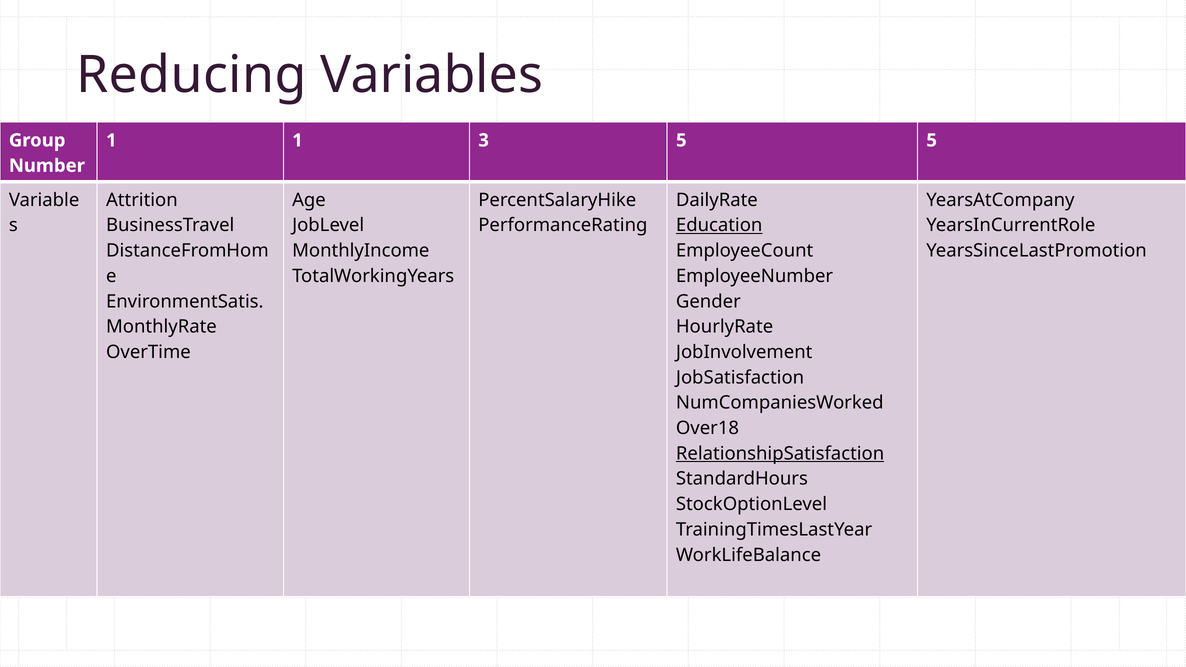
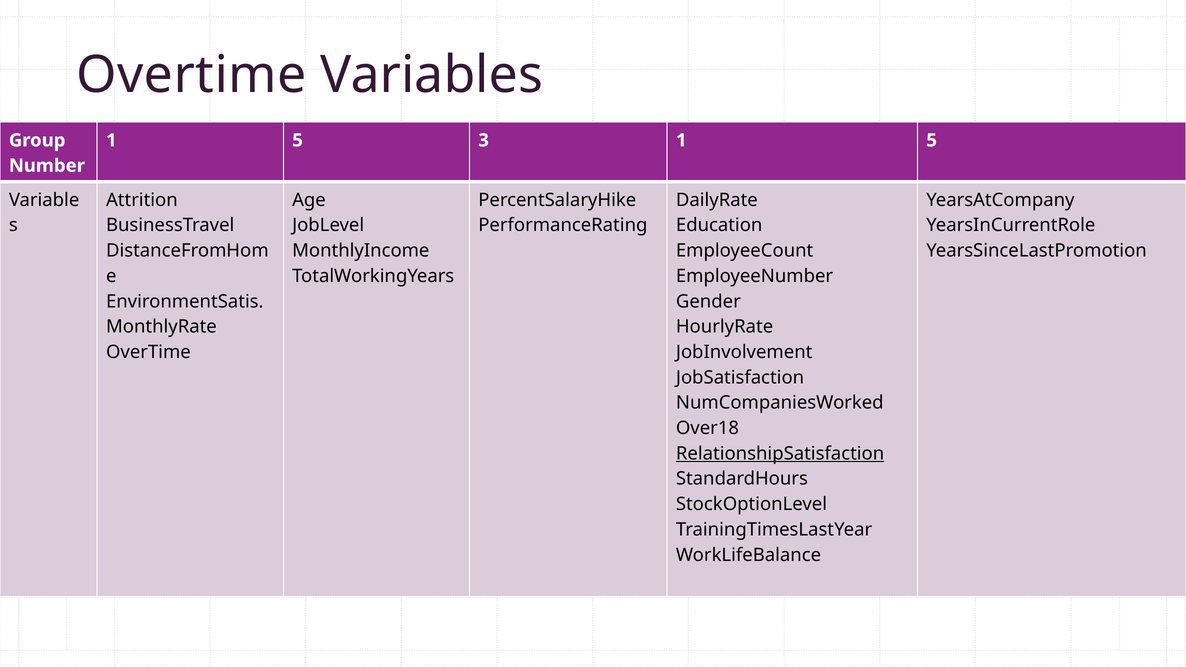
Reducing: Reducing -> Overtime (191, 75)
1: 1 -> 5 (297, 140)
3 5: 5 -> 1 (681, 140)
Education underline: present -> none (719, 225)
